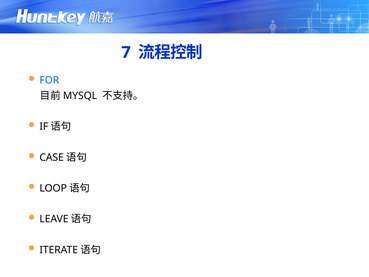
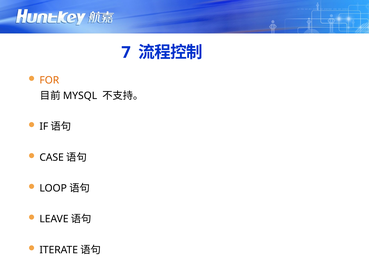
FOR colour: blue -> orange (49, 80)
